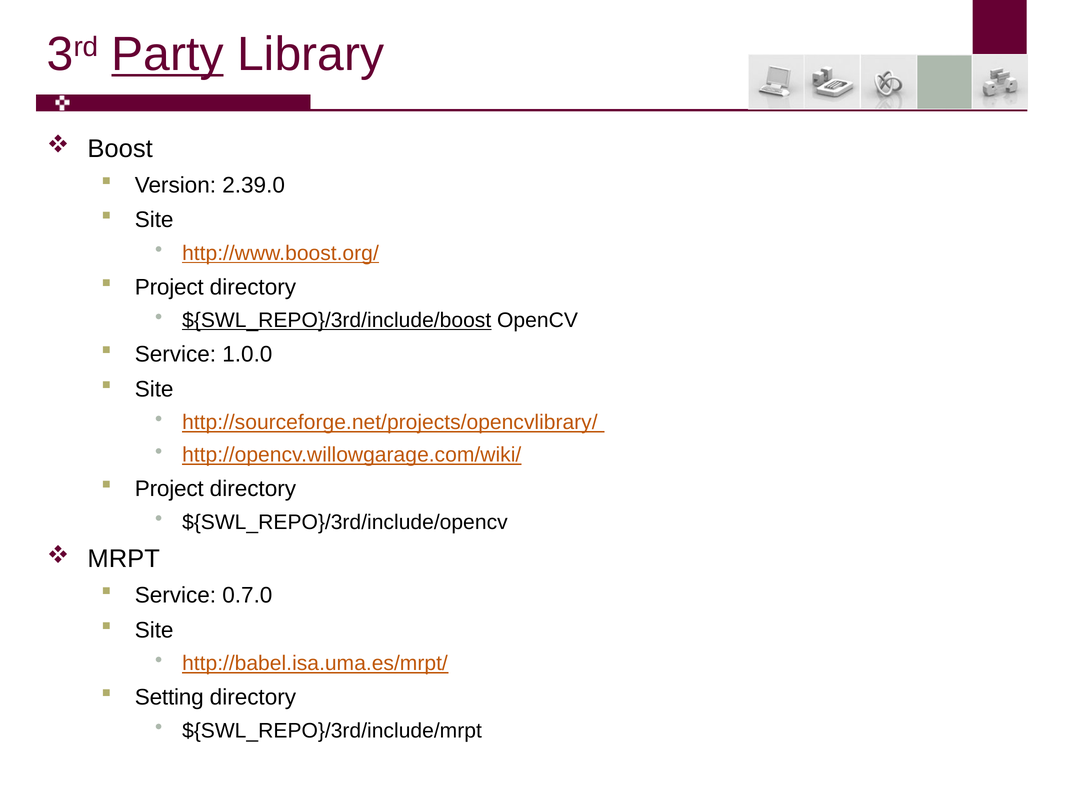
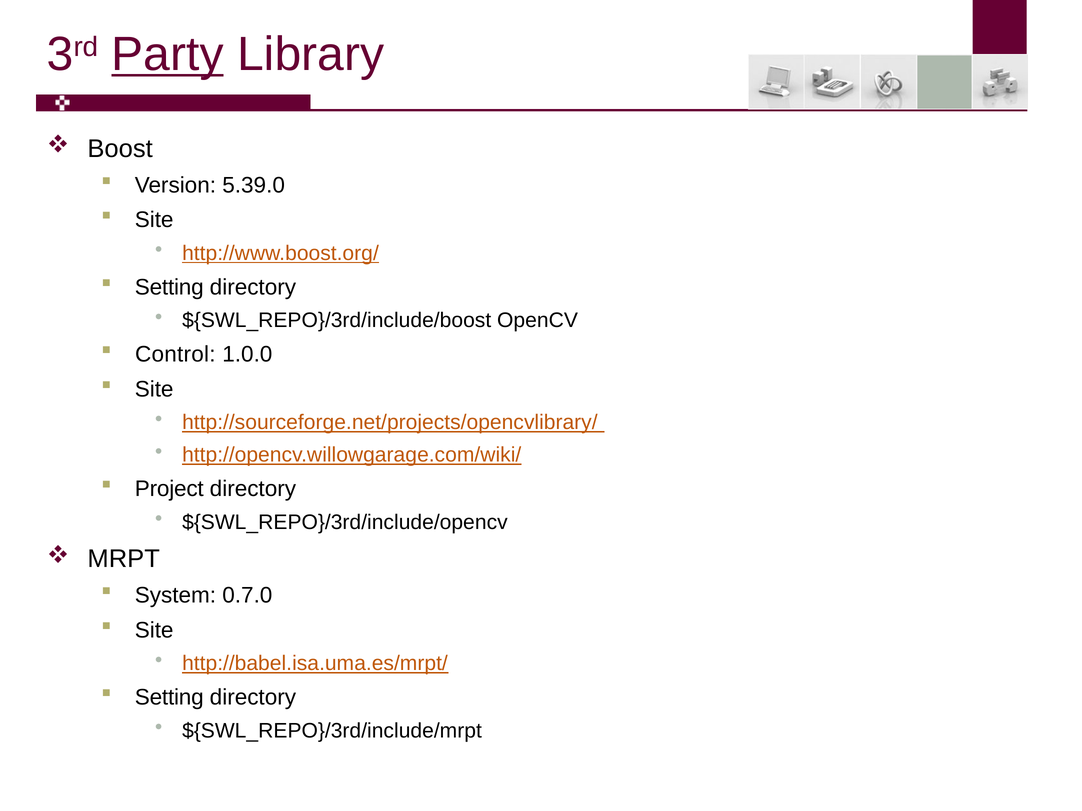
2.39.0: 2.39.0 -> 5.39.0 (254, 185)
Project: Project -> Setting (169, 287)
${SWL_REPO}/3rd/include/boost underline: present -> none (337, 321)
Service: Service -> Control (175, 355)
Service: Service -> System (175, 596)
